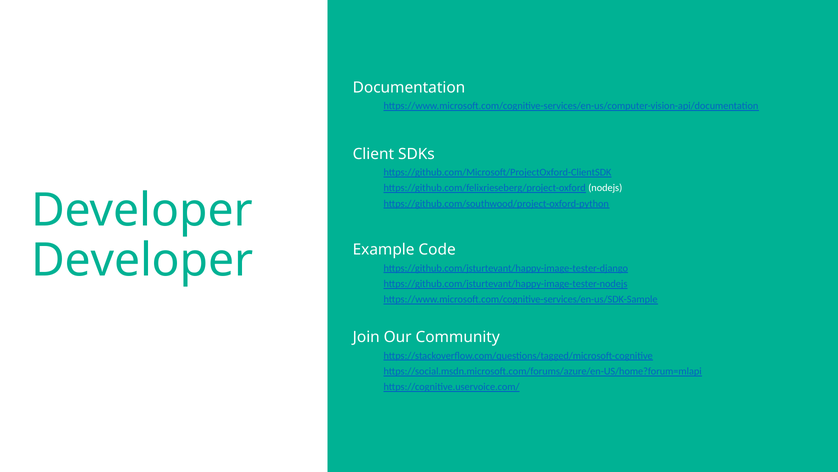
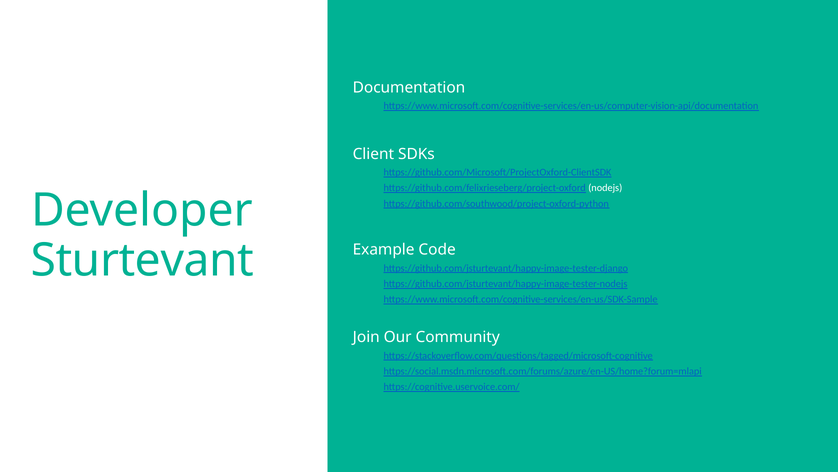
Developer: Developer -> Sturtevant (142, 260)
